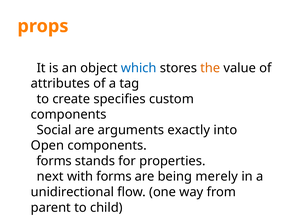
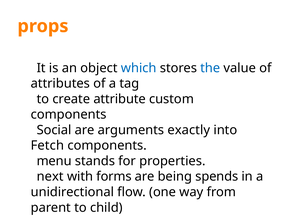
the colour: orange -> blue (210, 68)
specifies: specifies -> attribute (120, 99)
Open: Open -> Fetch (47, 145)
forms: forms -> menu (54, 161)
merely: merely -> spends (217, 176)
